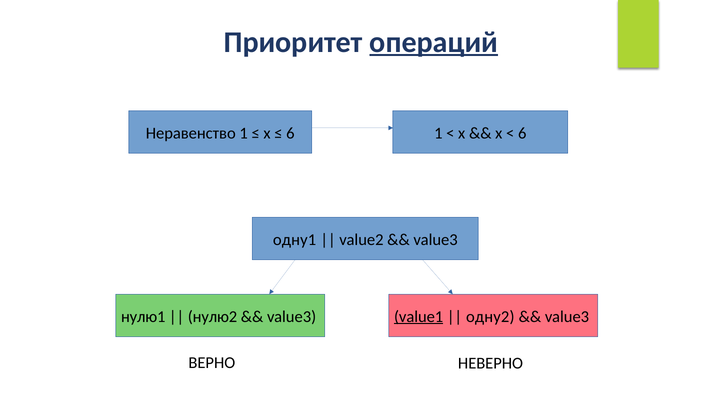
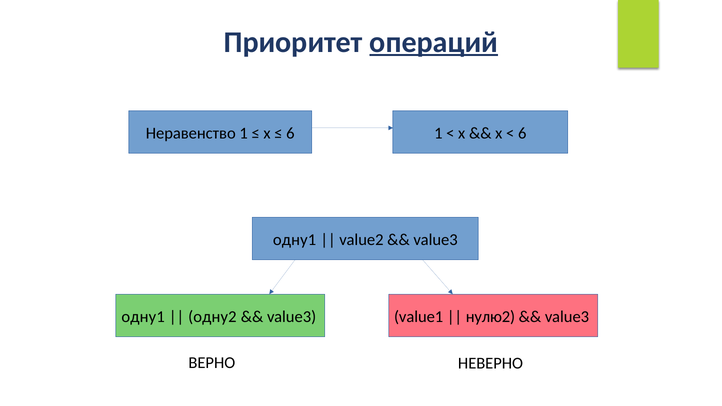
нулю1: нулю1 -> одну1 (143, 317)
нулю2: нулю2 -> одну2 (212, 317)
value1 underline: present -> none (419, 317)
одну2: одну2 -> нулю2 (490, 317)
